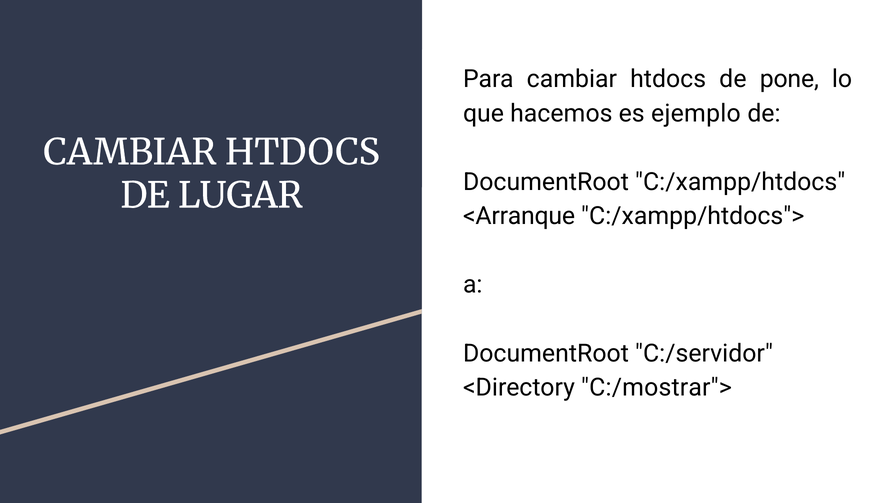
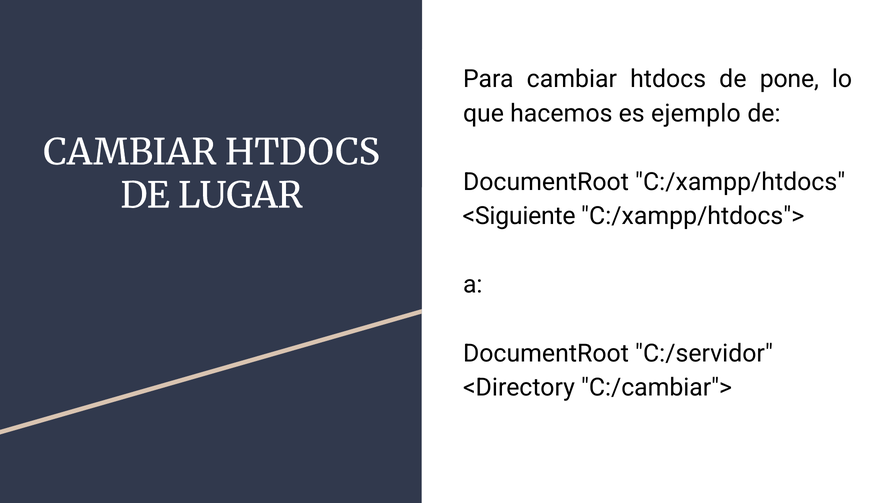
<Arranque: <Arranque -> <Siguiente (519, 216)
C:/mostrar">: C:/mostrar"> -> C:/cambiar"> (657, 388)
